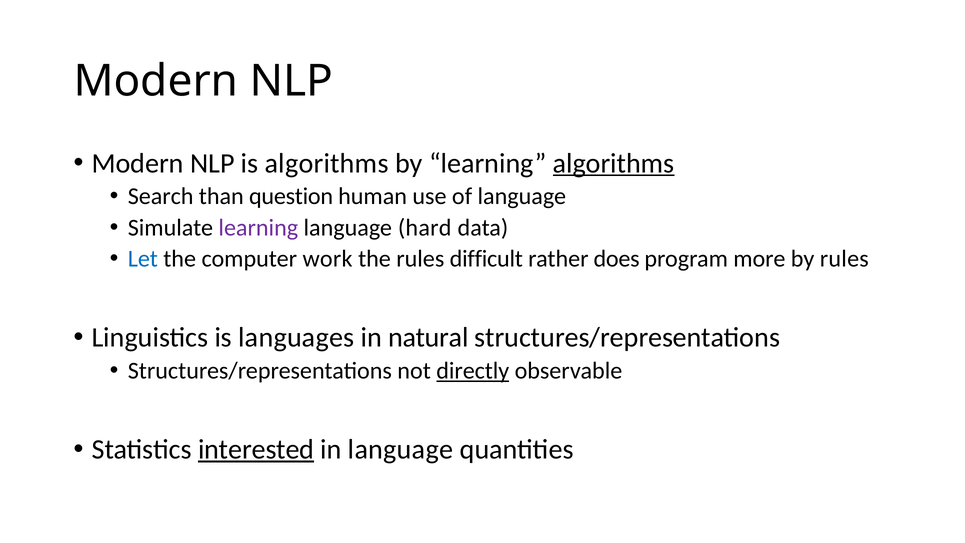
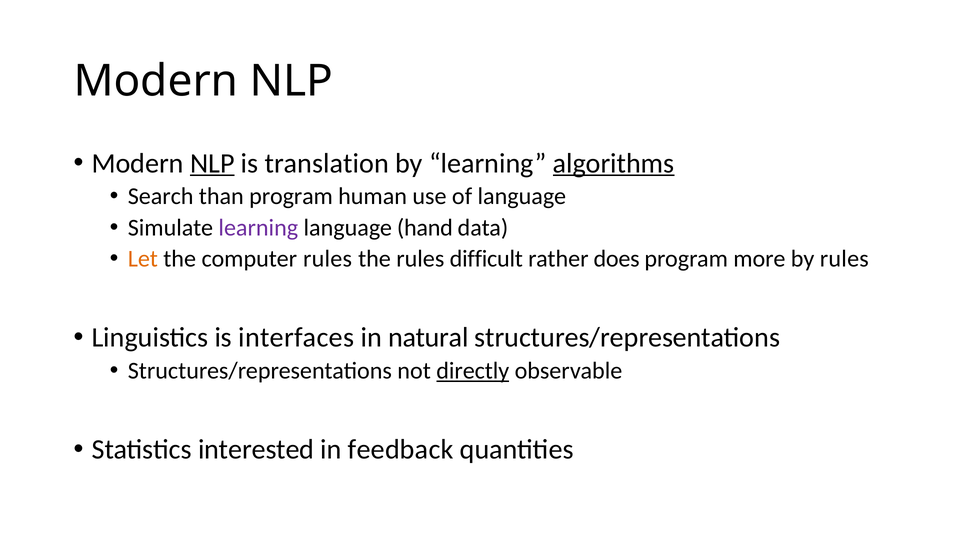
NLP underline: none -> present (212, 163)
is algorithms: algorithms -> translation (327, 163)
than question: question -> program (291, 196)
hard: hard -> hand (425, 227)
Let colour: blue -> orange (143, 259)
computer work: work -> rules (328, 259)
languages: languages -> interfaces (296, 337)
interested underline: present -> none (256, 449)
in language: language -> feedback (401, 449)
